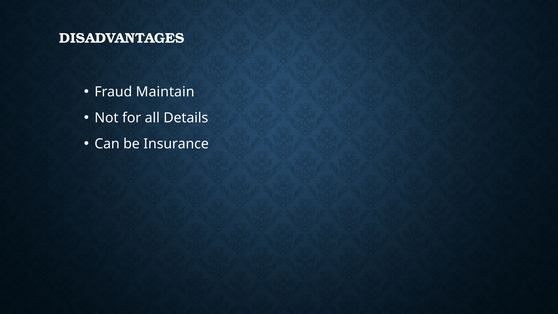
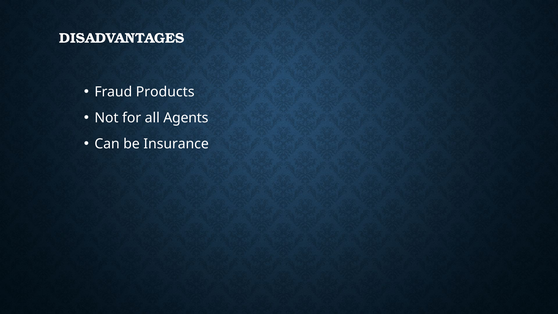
Maintain: Maintain -> Products (165, 92)
Details: Details -> Agents (186, 118)
